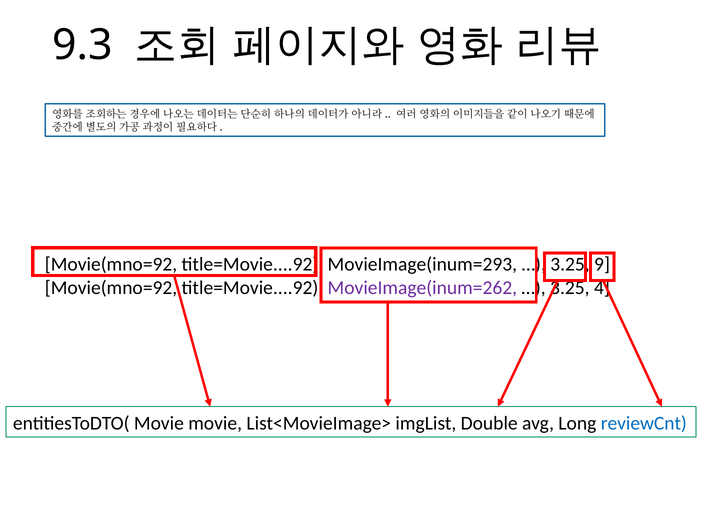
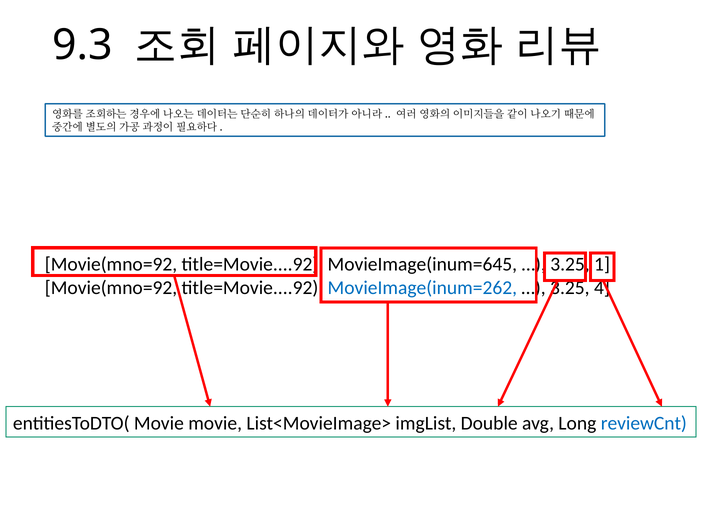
MovieImage(inum=293: MovieImage(inum=293 -> MovieImage(inum=645 (422, 264)
9: 9 -> 1 (602, 264)
MovieImage(inum=262 colour: purple -> blue (422, 287)
